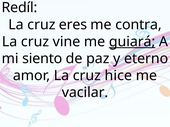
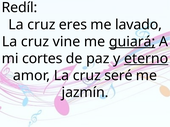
contra: contra -> lavado (139, 25)
siento: siento -> cortes (42, 59)
eterno underline: none -> present (146, 59)
hice: hice -> seré (118, 76)
vacilar: vacilar -> jazmín (85, 93)
